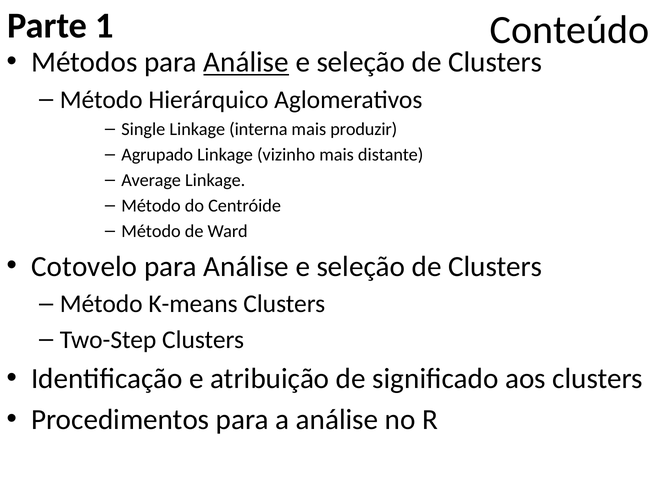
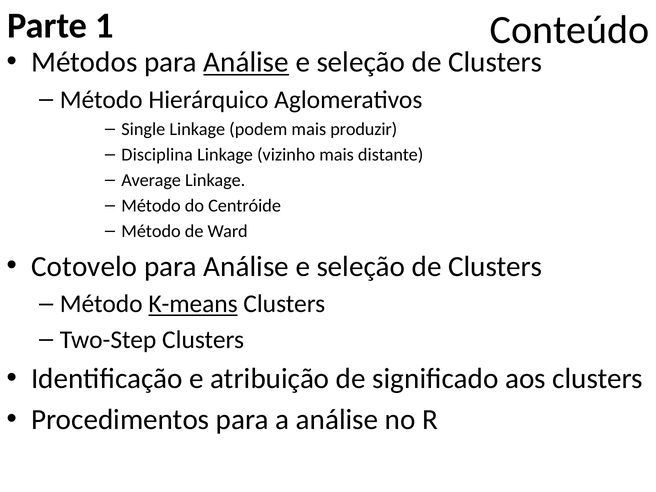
interna: interna -> podem (258, 129)
Agrupado: Agrupado -> Disciplina (157, 155)
K-means underline: none -> present (193, 304)
